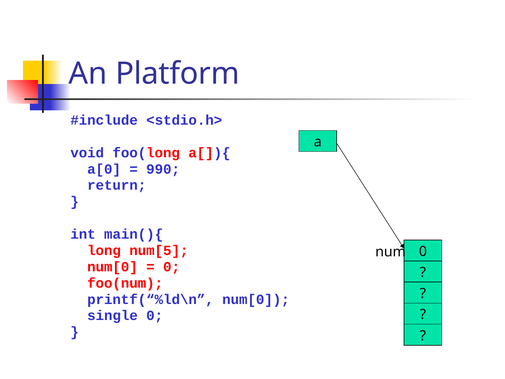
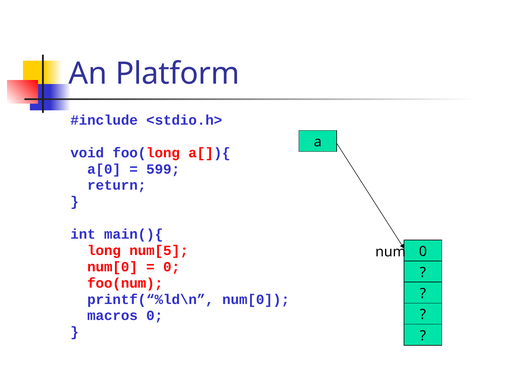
990: 990 -> 599 (163, 169)
single: single -> macros (113, 315)
